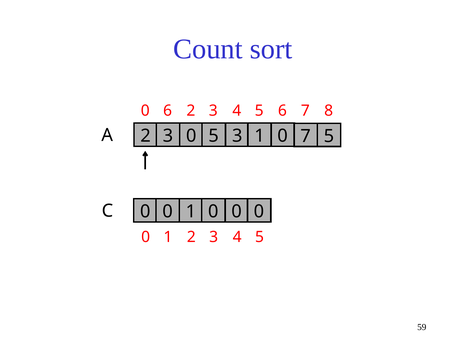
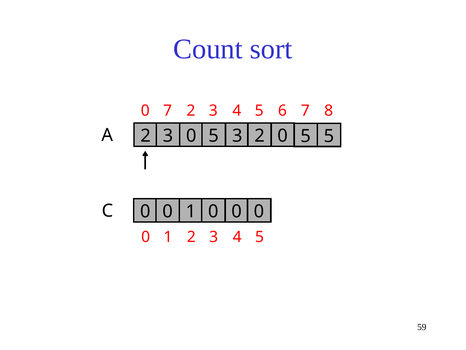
0 6: 6 -> 7 (168, 111)
3 1: 1 -> 2 (260, 136)
7: 7 -> 5 (306, 136)
